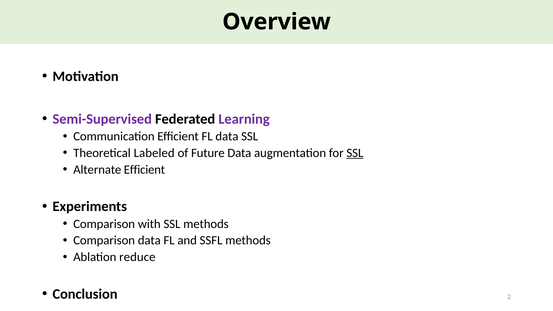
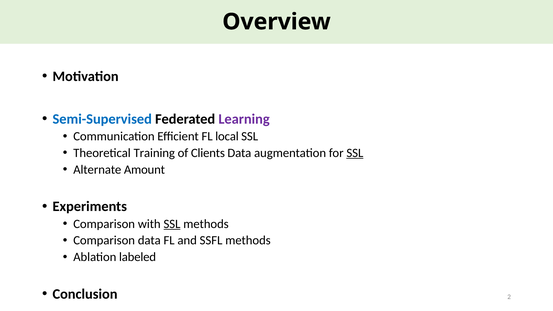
Semi-Supervised colour: purple -> blue (102, 119)
FL data: data -> local (227, 136)
Labeled: Labeled -> Training (154, 153)
Future: Future -> Clients (208, 153)
Alternate Efficient: Efficient -> Amount (144, 170)
SSL underline: none -> present (172, 224)
reduce: reduce -> labeled (138, 257)
